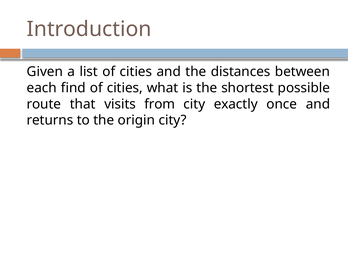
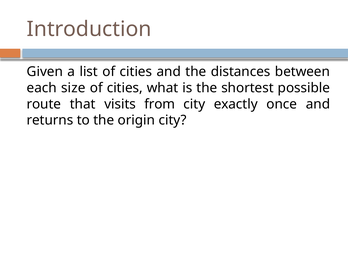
find: find -> size (73, 88)
